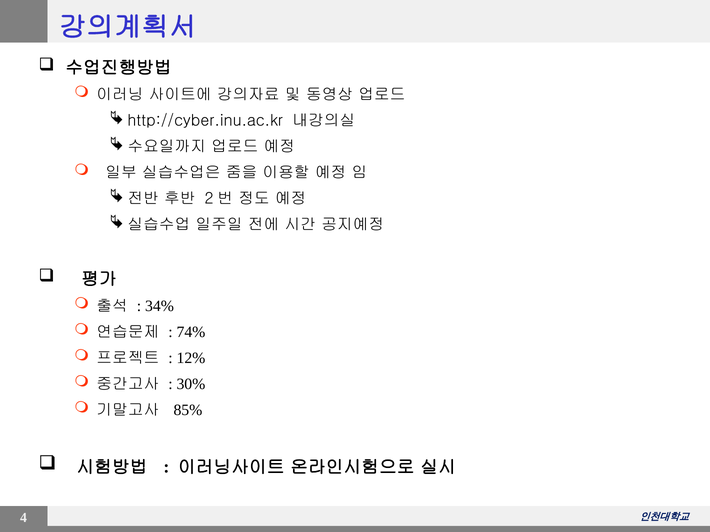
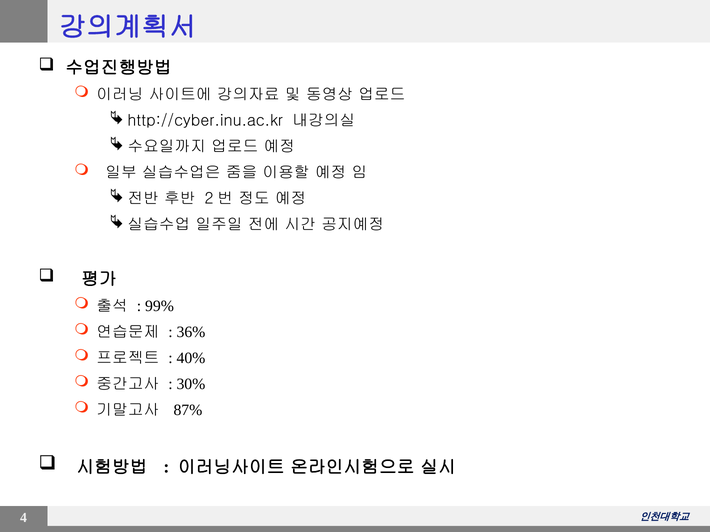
34%: 34% -> 99% (159, 306)
74%: 74% -> 36% (191, 332)
12%: 12% -> 40% (191, 358)
85%: 85% -> 87% (188, 410)
